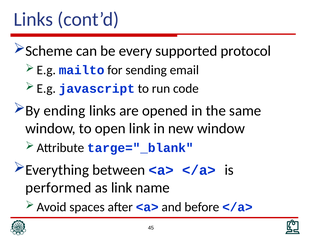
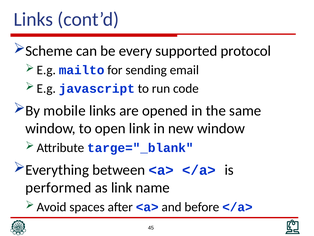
ending: ending -> mobile (64, 110)
